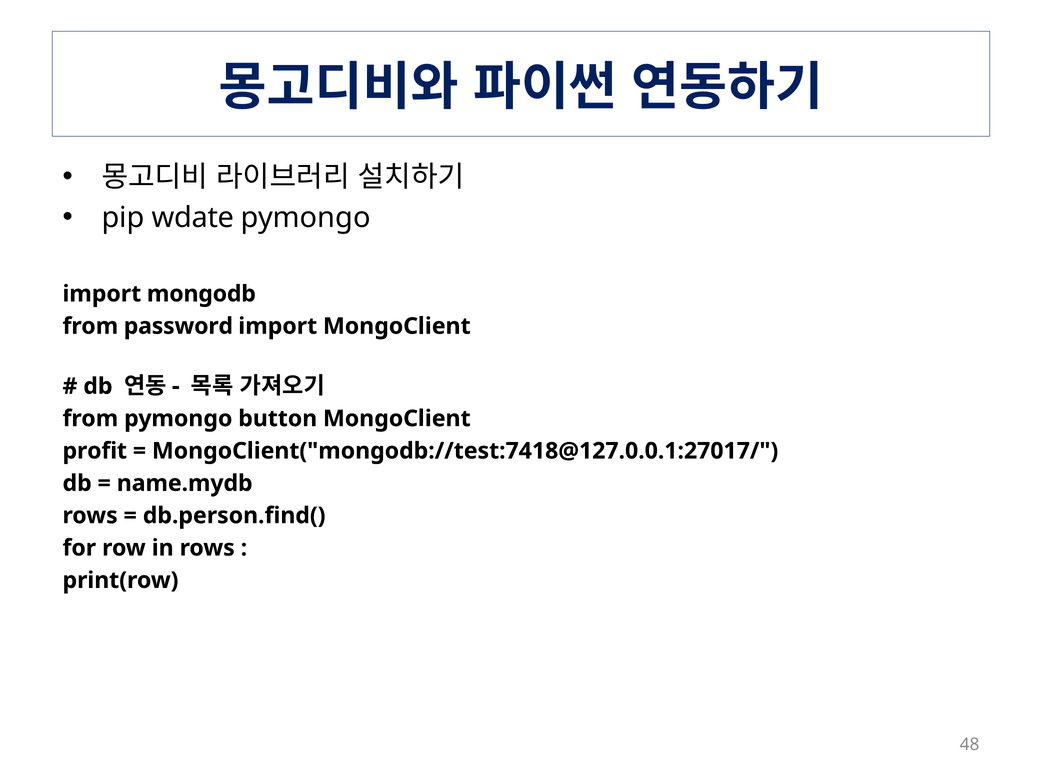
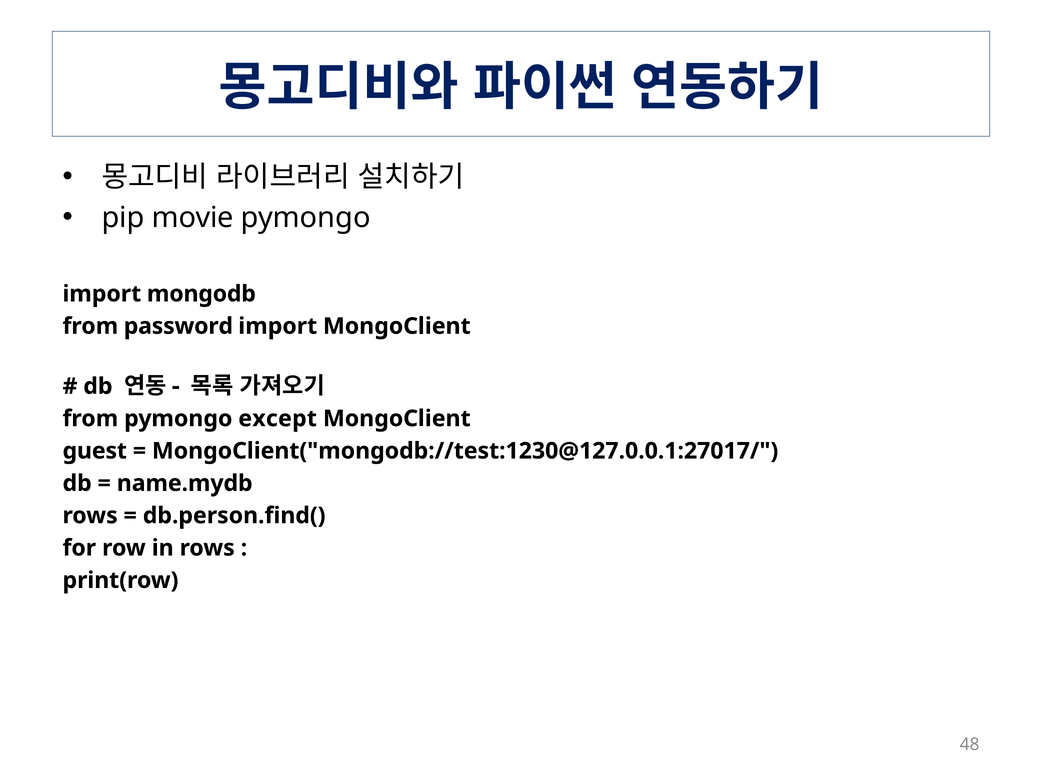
wdate: wdate -> movie (193, 218)
button: button -> except (278, 419)
profit: profit -> guest (95, 451)
MongoClient("mongodb://test:7418@127.0.0.1:27017/: MongoClient("mongodb://test:7418@127.0.0.1:27017/ -> MongoClient("mongodb://test:1230@127.0.0.1:27017/ (465, 451)
